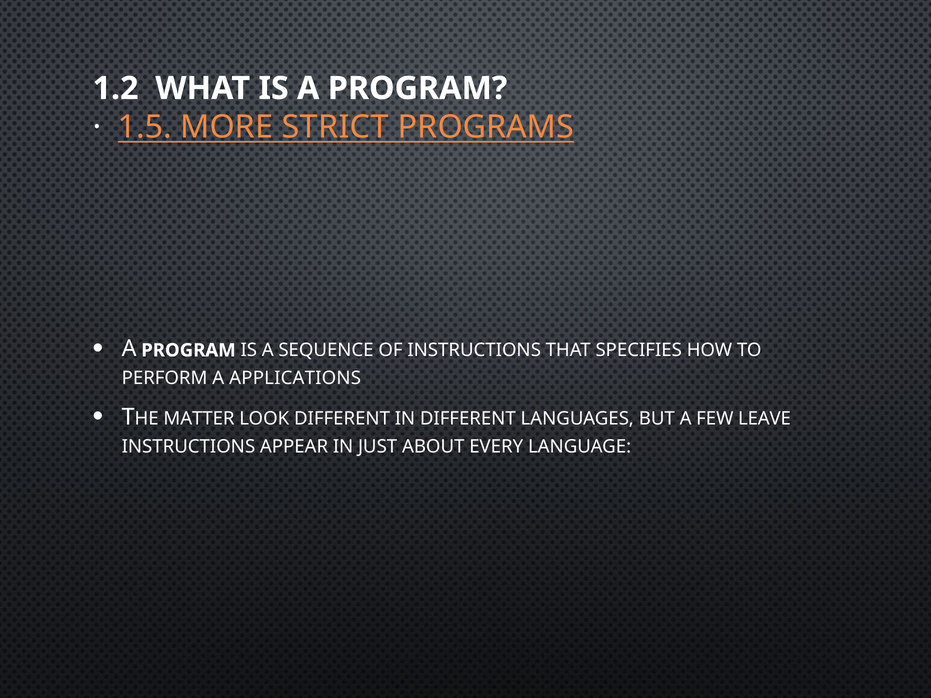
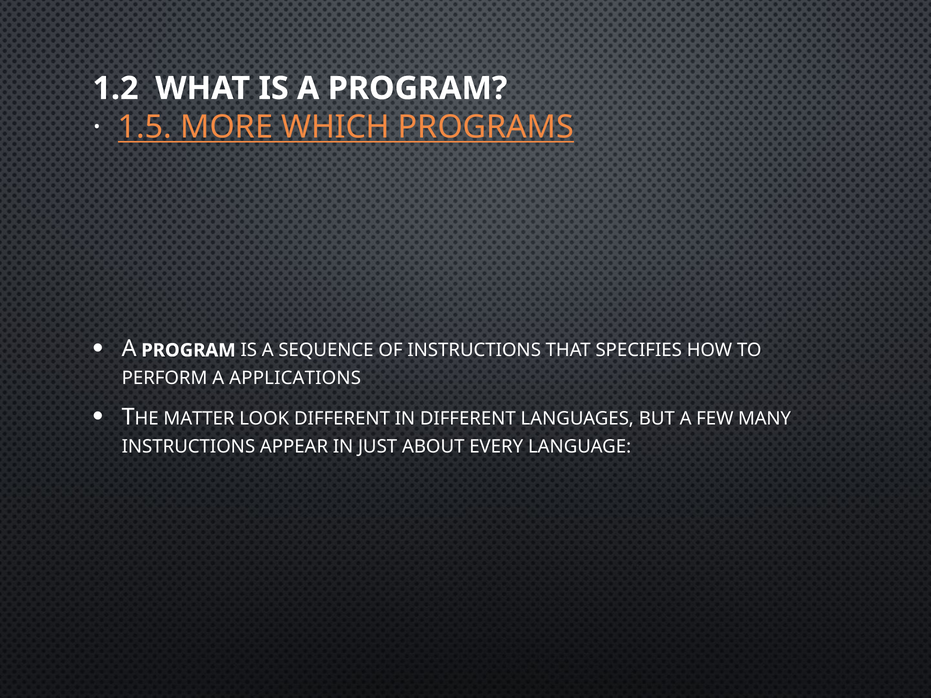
STRICT: STRICT -> WHICH (336, 127)
LEAVE: LEAVE -> MANY (765, 419)
